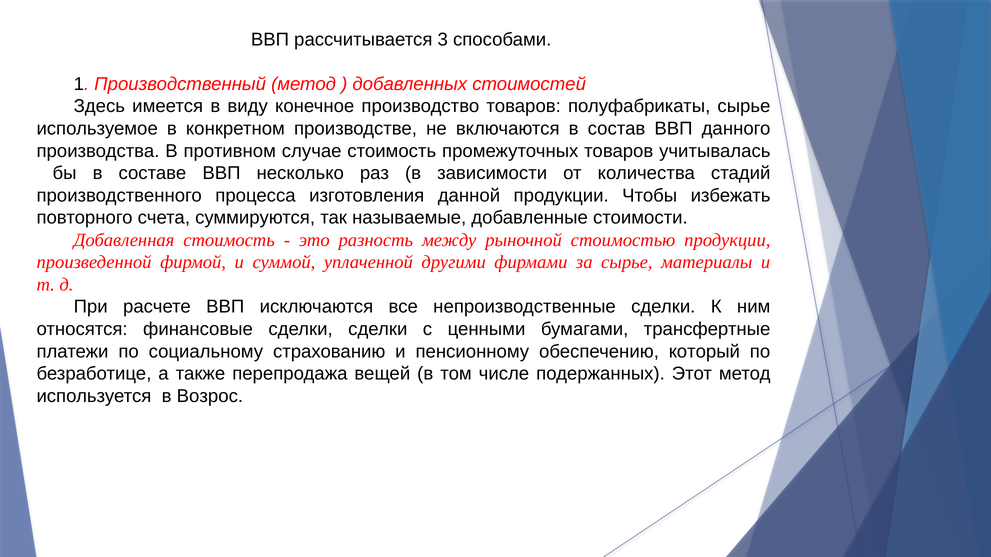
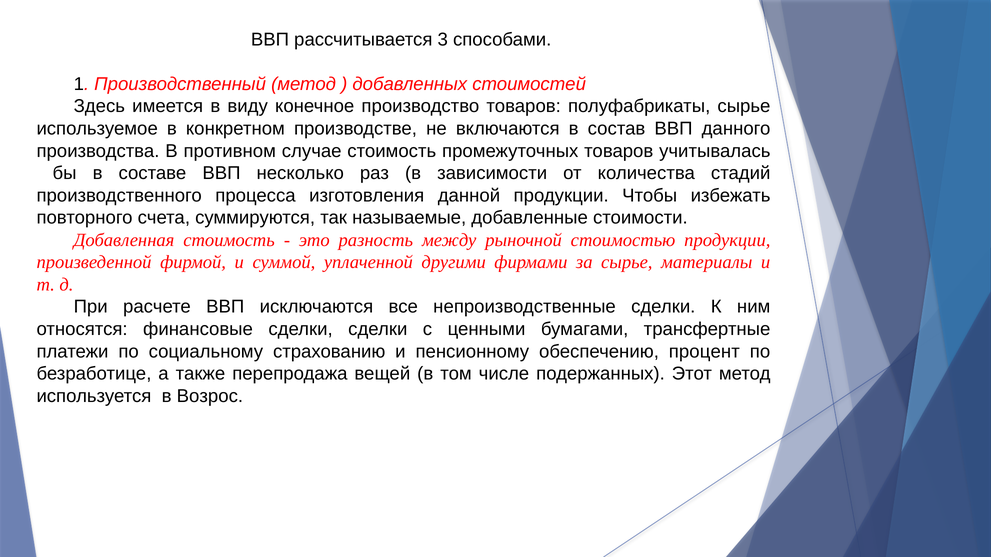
который: который -> процент (704, 352)
